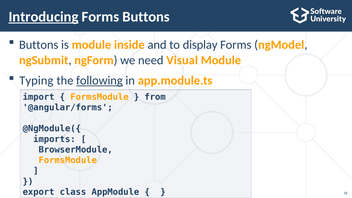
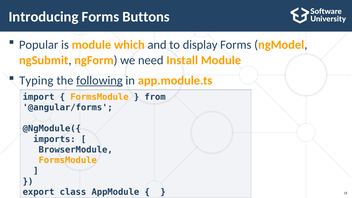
Introducing underline: present -> none (44, 17)
Buttons: Buttons -> Popular (39, 45)
inside: inside -> which (129, 45)
Visual: Visual -> Install (182, 60)
